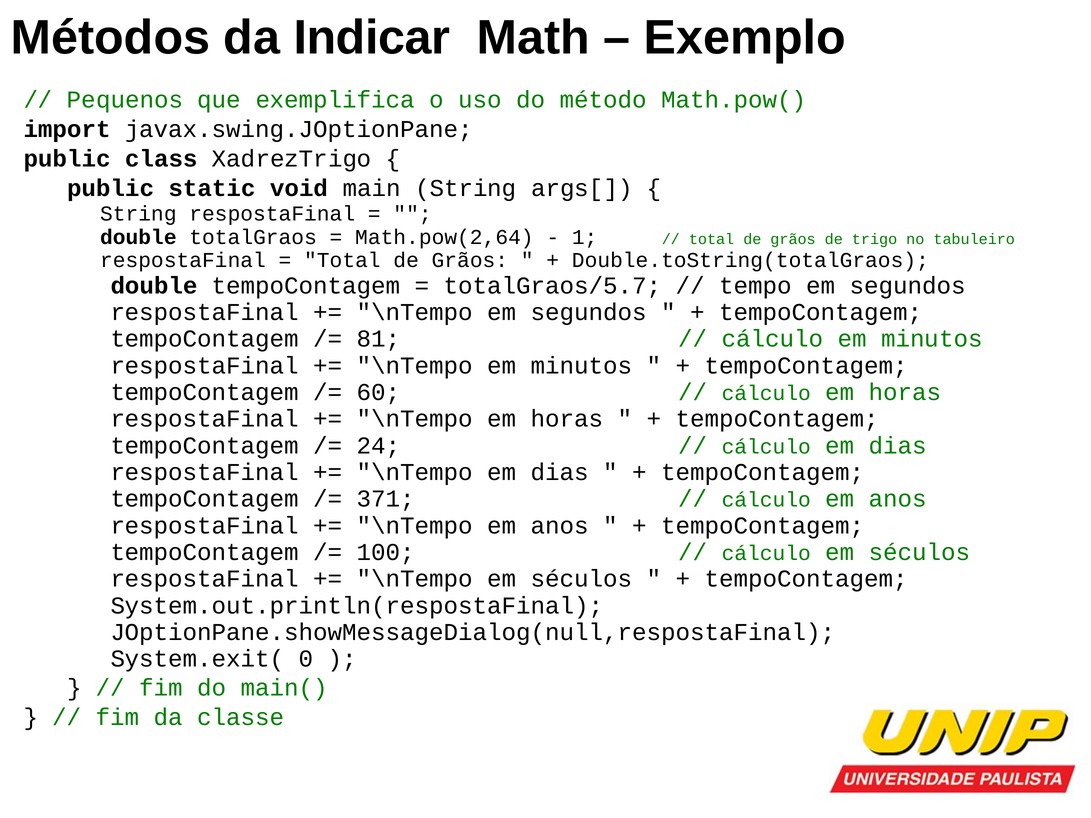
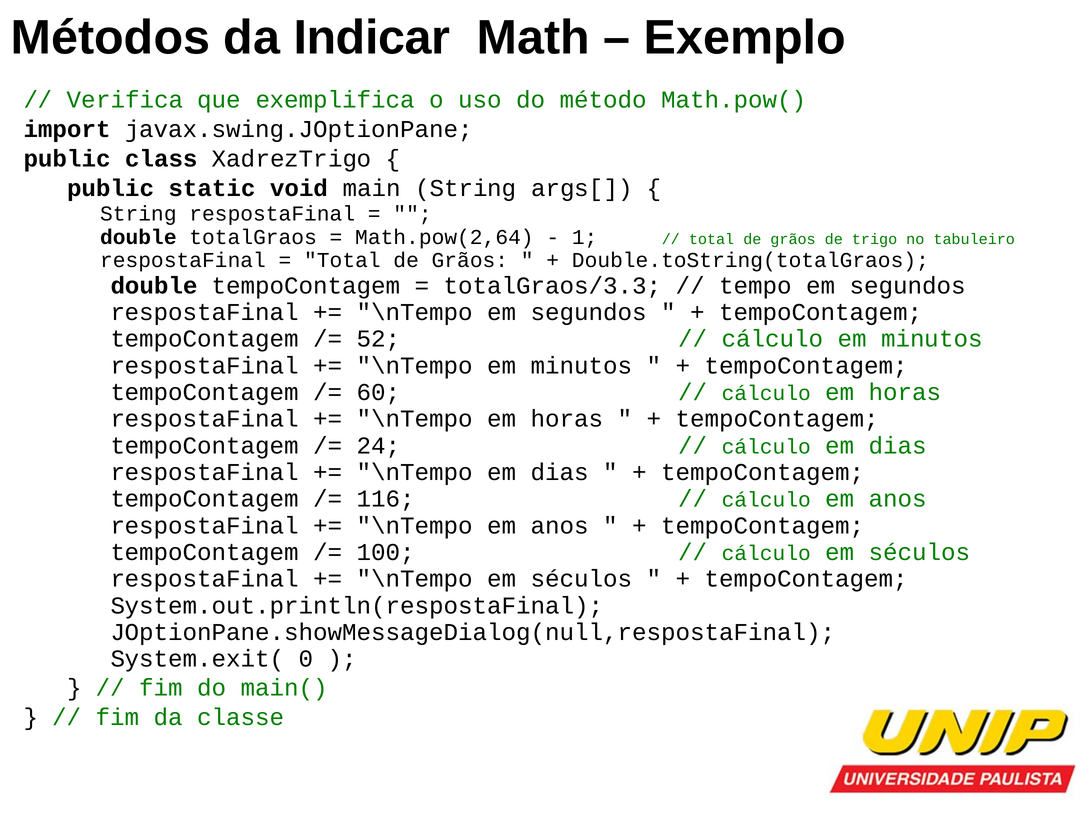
Pequenos: Pequenos -> Verifica (125, 100)
totalGraos/5.7: totalGraos/5.7 -> totalGraos/3.3 (553, 286)
81: 81 -> 52 (379, 339)
371: 371 -> 116 (386, 499)
